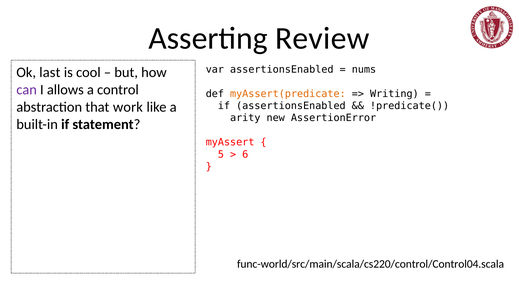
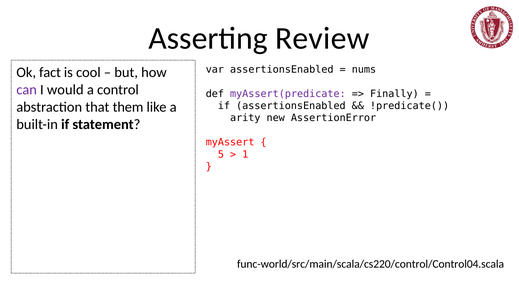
last: last -> fact (50, 72)
allows: allows -> would (65, 90)
myAssert(predicate colour: orange -> purple (288, 94)
Writing: Writing -> Finally (394, 94)
work: work -> them (128, 107)
6: 6 -> 1 (245, 154)
